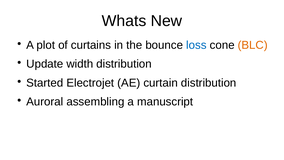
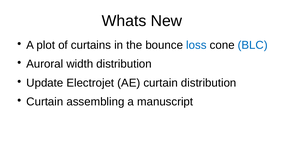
BLC colour: orange -> blue (253, 45)
Update: Update -> Auroral (45, 64)
Started: Started -> Update (45, 83)
Auroral: Auroral -> Curtain (45, 102)
